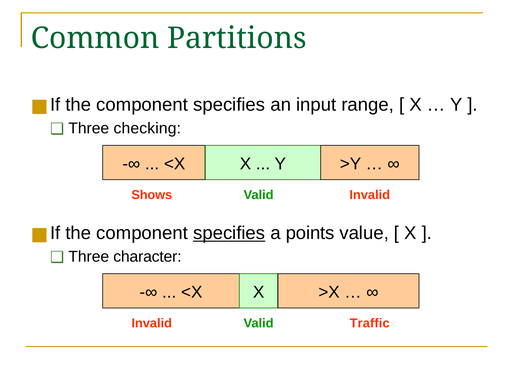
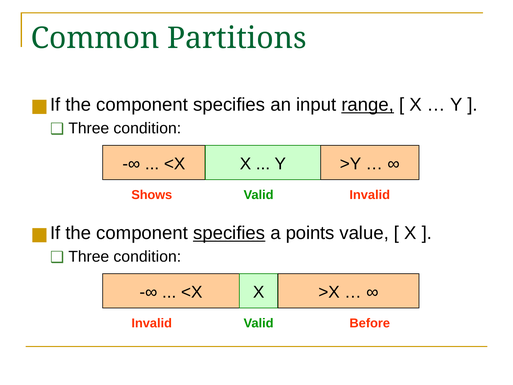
range underline: none -> present (368, 105)
checking: checking -> condition (147, 128)
character: character -> condition (147, 256)
Traffic: Traffic -> Before (370, 323)
